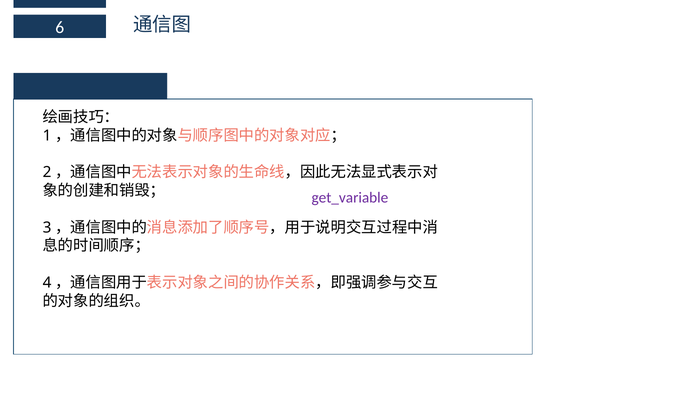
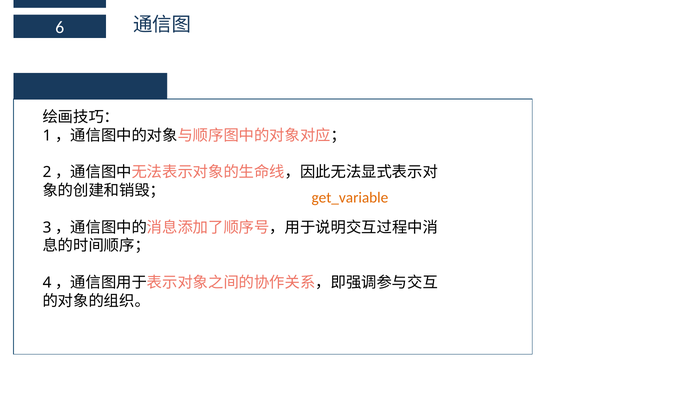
get_variable colour: purple -> orange (350, 198)
